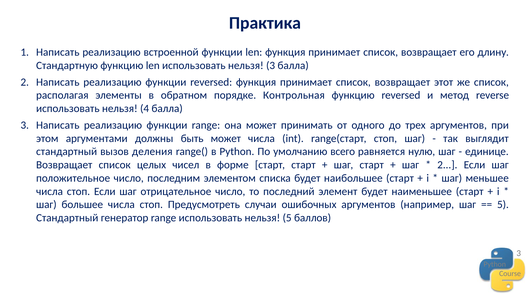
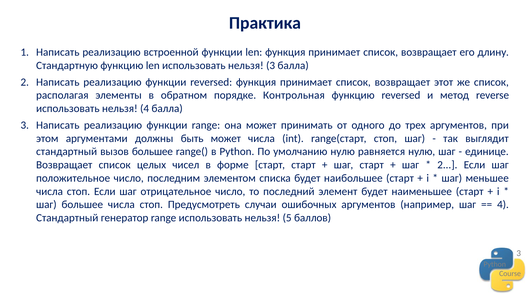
вызов деления: деления -> большее (152, 152)
умолчанию всего: всего -> нулю (343, 152)
5: 5 -> 4 (503, 205)
